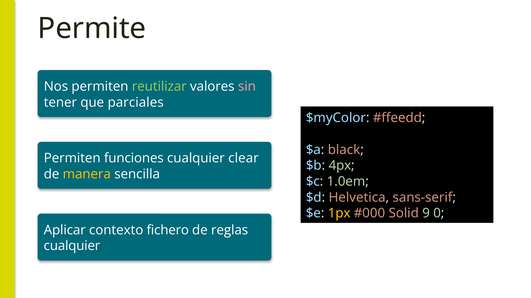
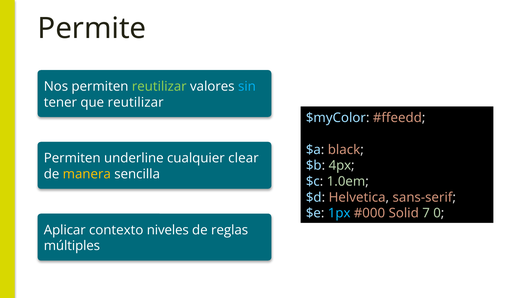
sin colour: pink -> light blue (247, 87)
que parciales: parciales -> reutilizar (136, 103)
funciones: funciones -> underline (134, 159)
1px colour: yellow -> light blue (339, 214)
9: 9 -> 7 (426, 214)
fichero: fichero -> niveles (168, 231)
cualquier: cualquier -> múltiples (72, 247)
